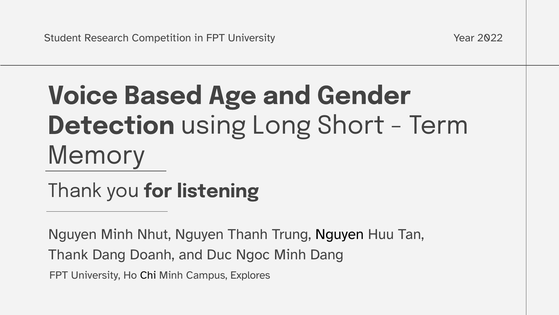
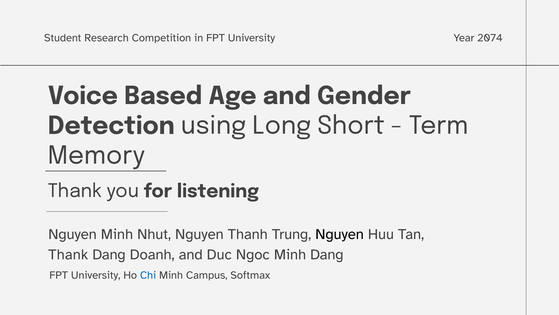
2022: 2022 -> 2074 (490, 38)
Chi colour: black -> blue (148, 275)
Explores: Explores -> Softmax (250, 275)
